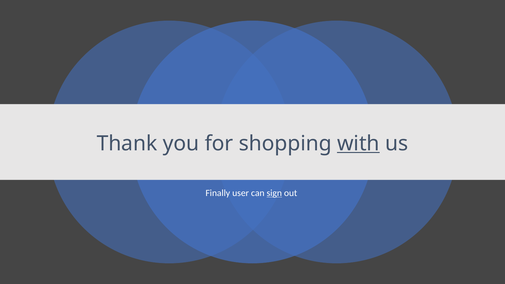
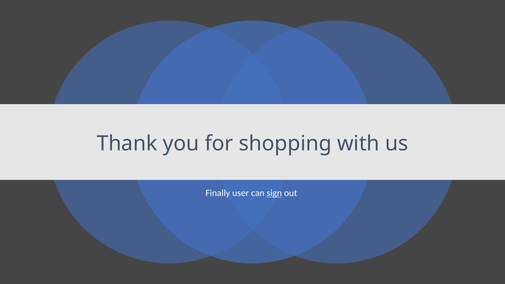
with underline: present -> none (358, 143)
